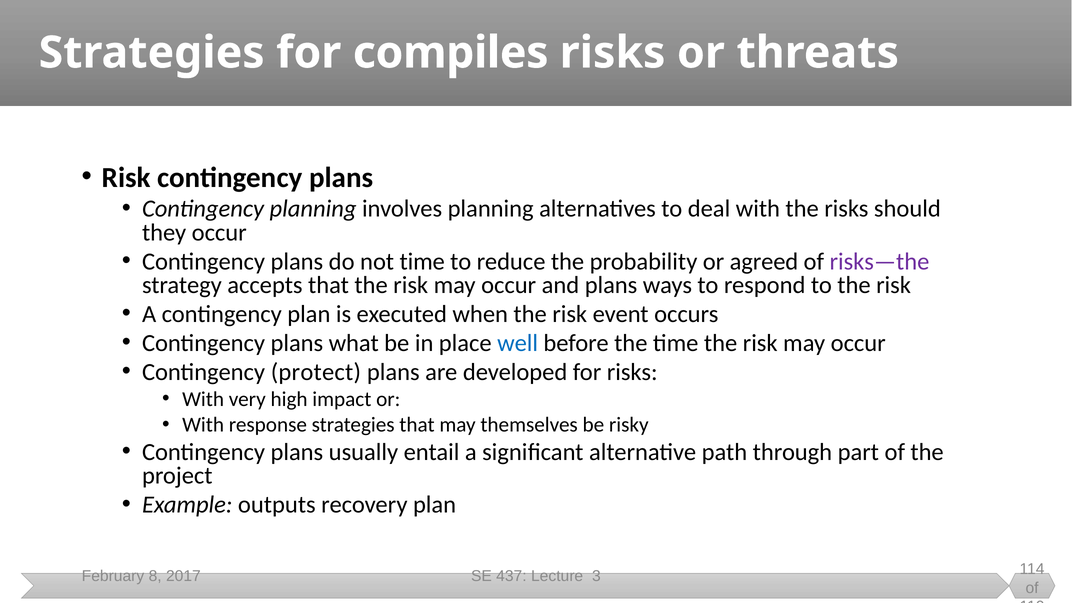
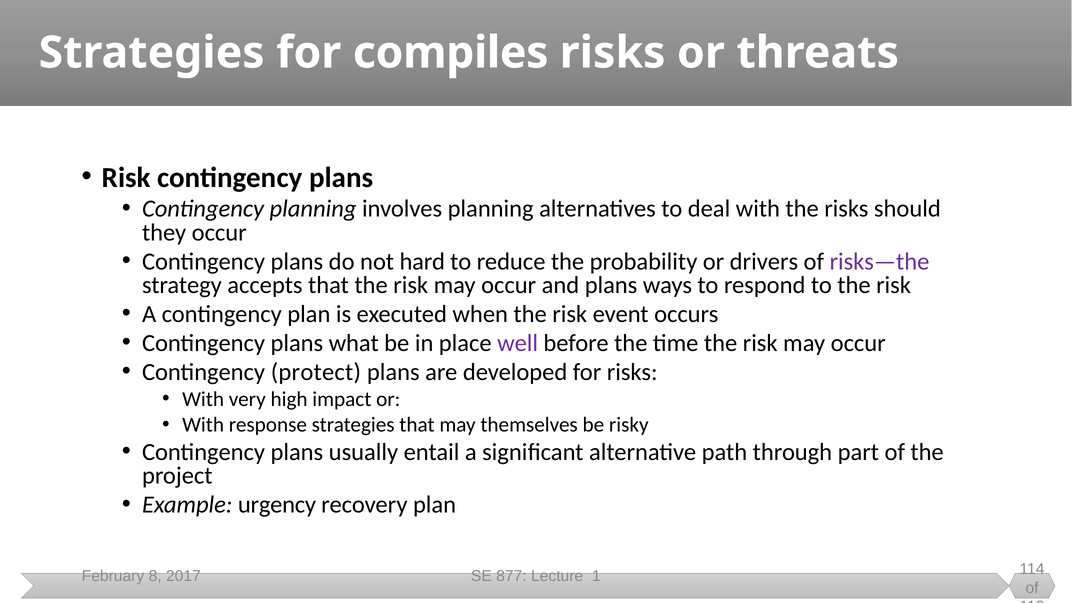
not time: time -> hard (422, 261)
agreed: agreed -> drivers (764, 261)
well colour: blue -> purple (518, 343)
outputs: outputs -> urgency (277, 505)
437: 437 -> 877 (511, 576)
3: 3 -> 1 (596, 576)
